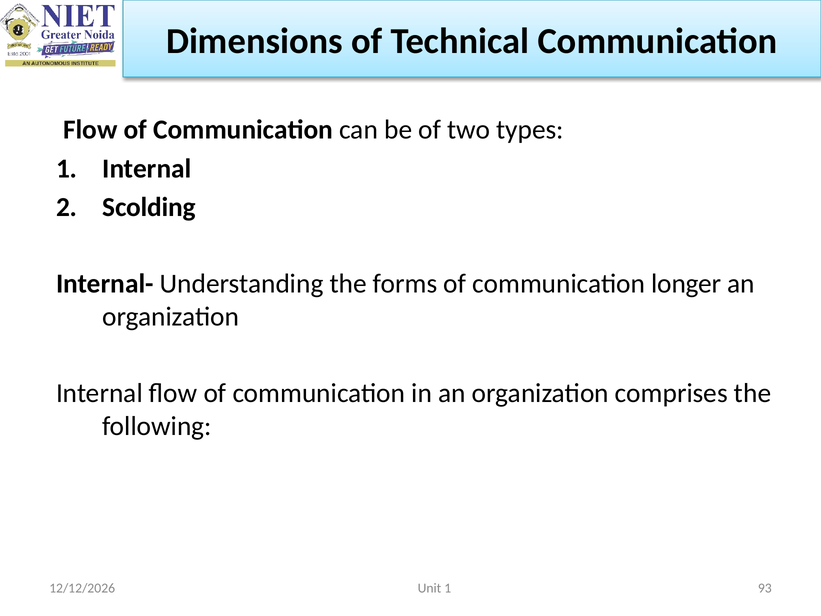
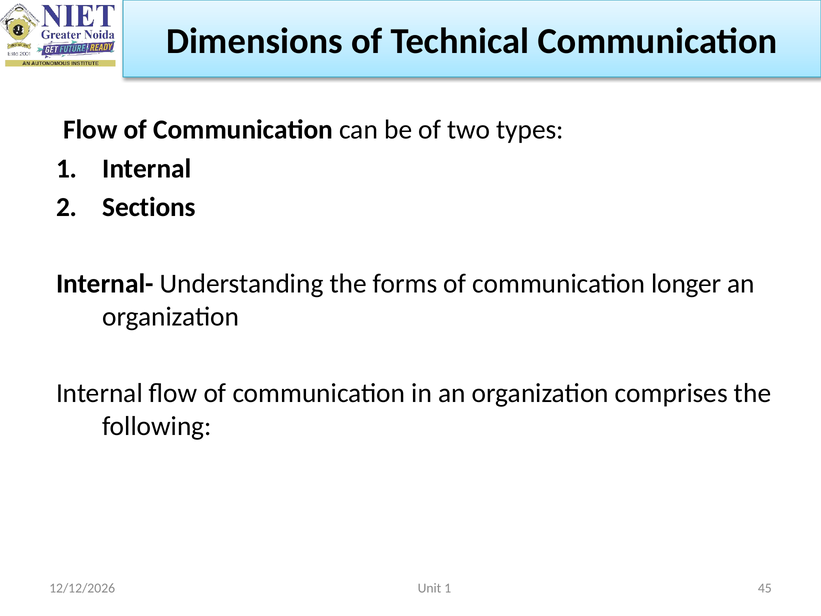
Scolding: Scolding -> Sections (149, 207)
93: 93 -> 45 (765, 588)
